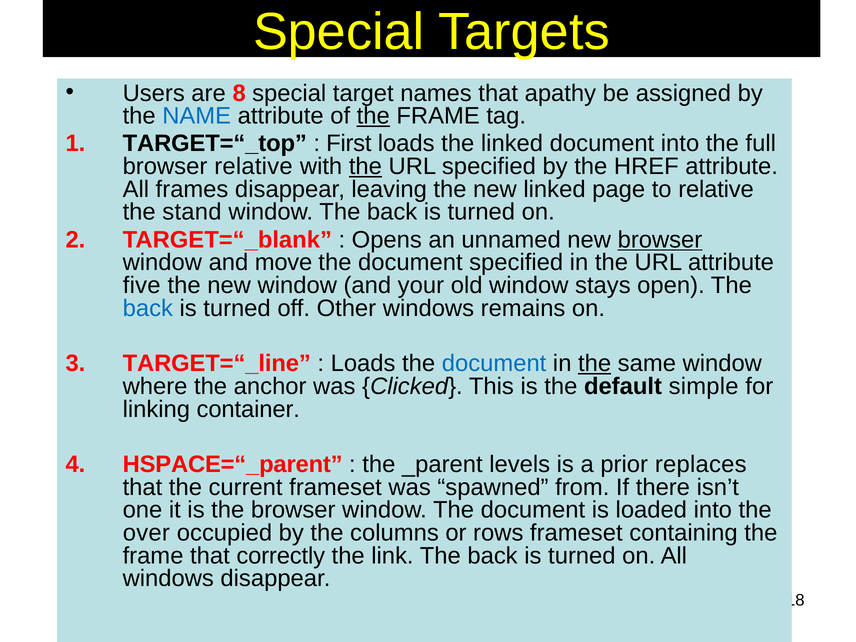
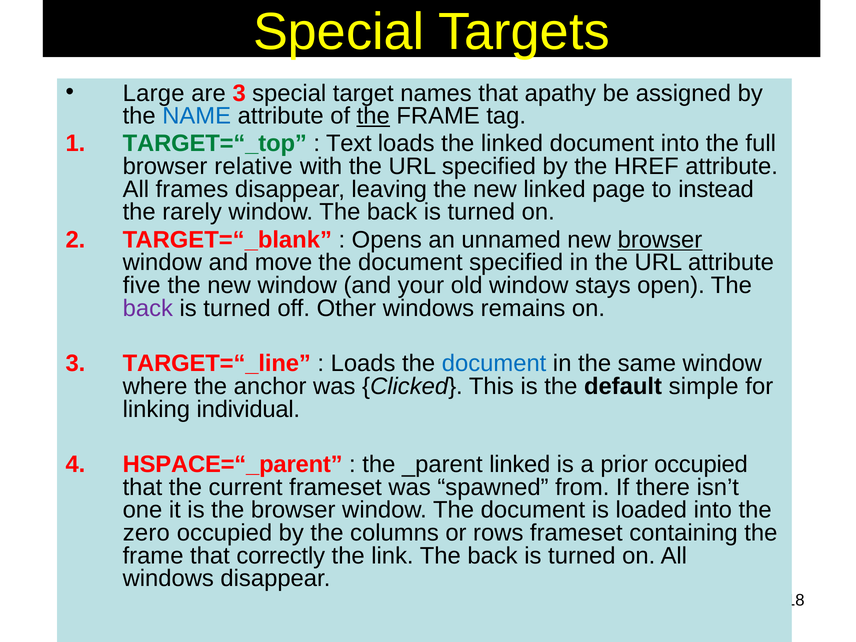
Users: Users -> Large (154, 93)
are 8: 8 -> 3 (239, 93)
TARGET=“_top colour: black -> green (215, 144)
First: First -> Text (349, 144)
the underline: present -> none (365, 166)
to relative: relative -> instead (716, 189)
stand: stand -> rarely (192, 212)
back colour: blue -> purple (148, 308)
the underline: present -> none (595, 363)
container: container -> individual (248, 409)
_parent levels: levels -> linked (520, 464)
prior replaces: replaces -> occupied (701, 464)
over: over -> zero (146, 533)
